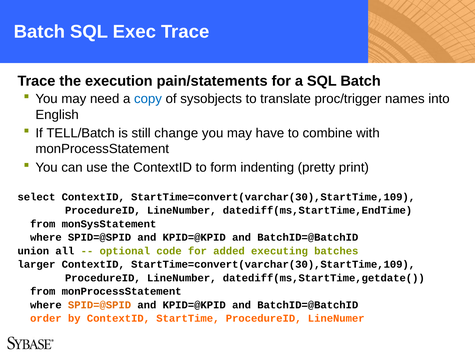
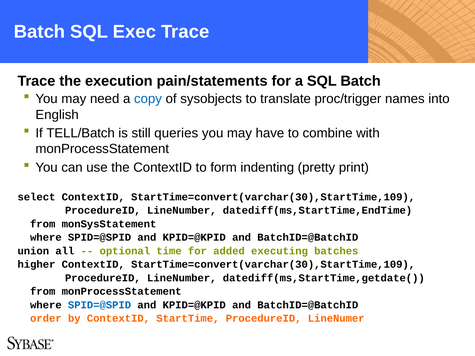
change: change -> queries (176, 133)
code: code -> time (169, 251)
larger: larger -> higher (36, 265)
SPID=@SPID colour: orange -> blue (100, 305)
